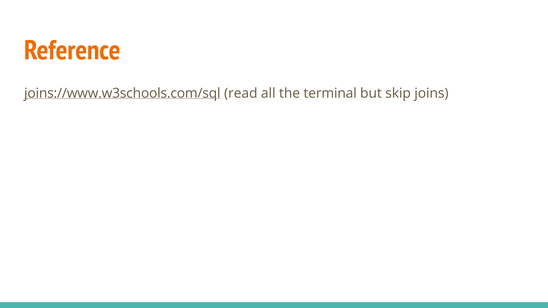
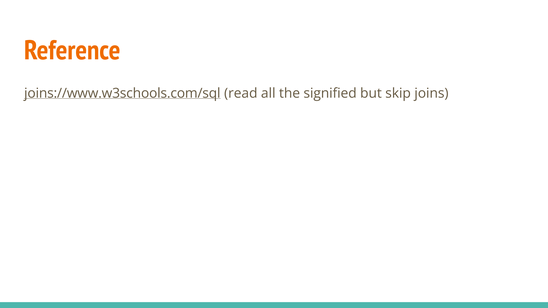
terminal: terminal -> signified (330, 93)
